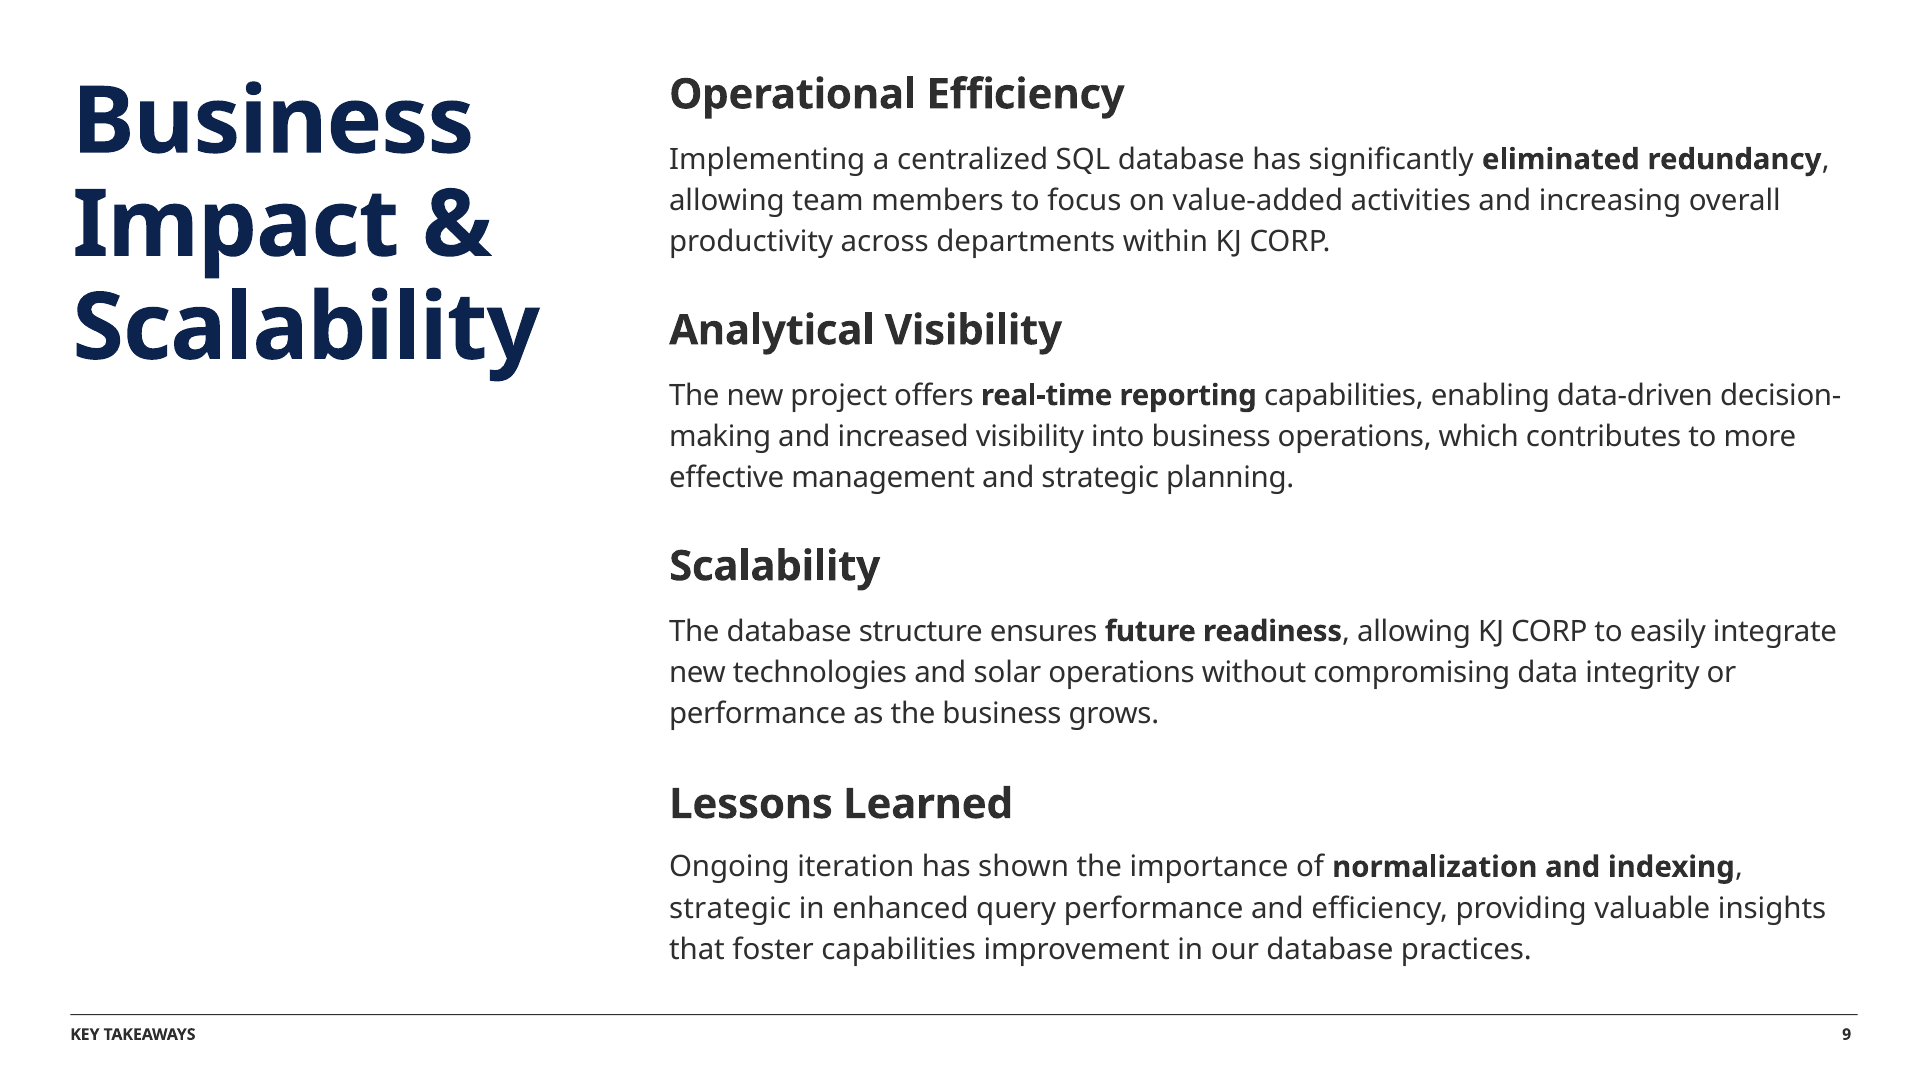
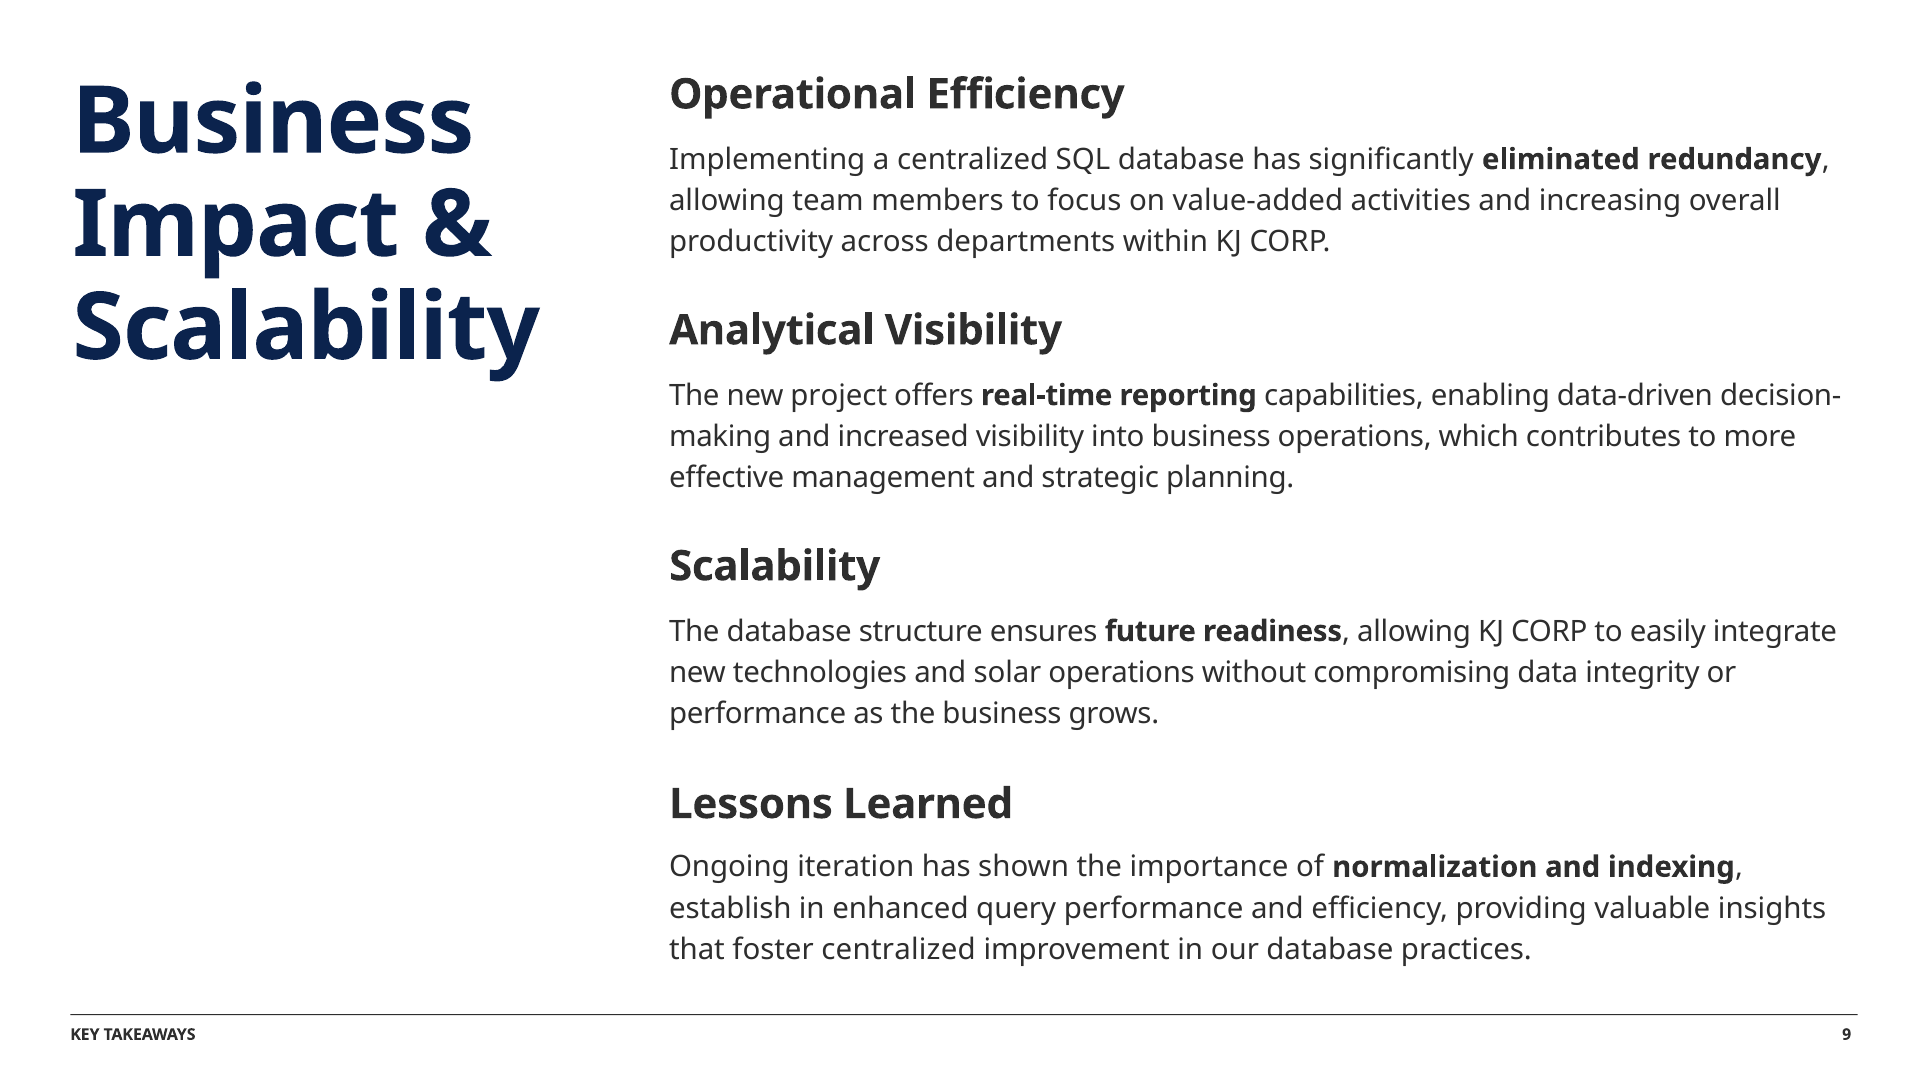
strategic: strategic -> establish (730, 908)
foster capabilities: capabilities -> centralized (899, 949)
